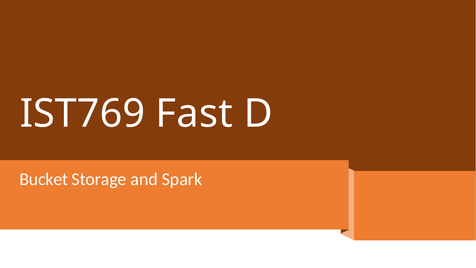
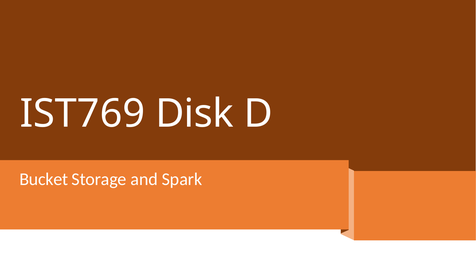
Fast: Fast -> Disk (195, 114)
